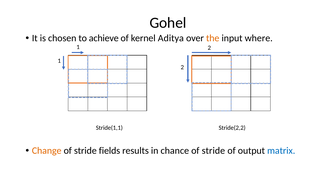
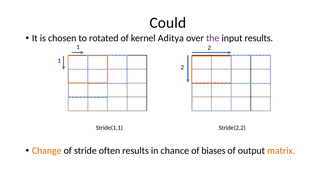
Gohel: Gohel -> Could (168, 23)
achieve: achieve -> rotated (104, 38)
the colour: orange -> purple (213, 38)
input where: where -> results (259, 38)
fields: fields -> often (110, 151)
stride: stride -> biases (213, 151)
matrix colour: blue -> orange (281, 151)
